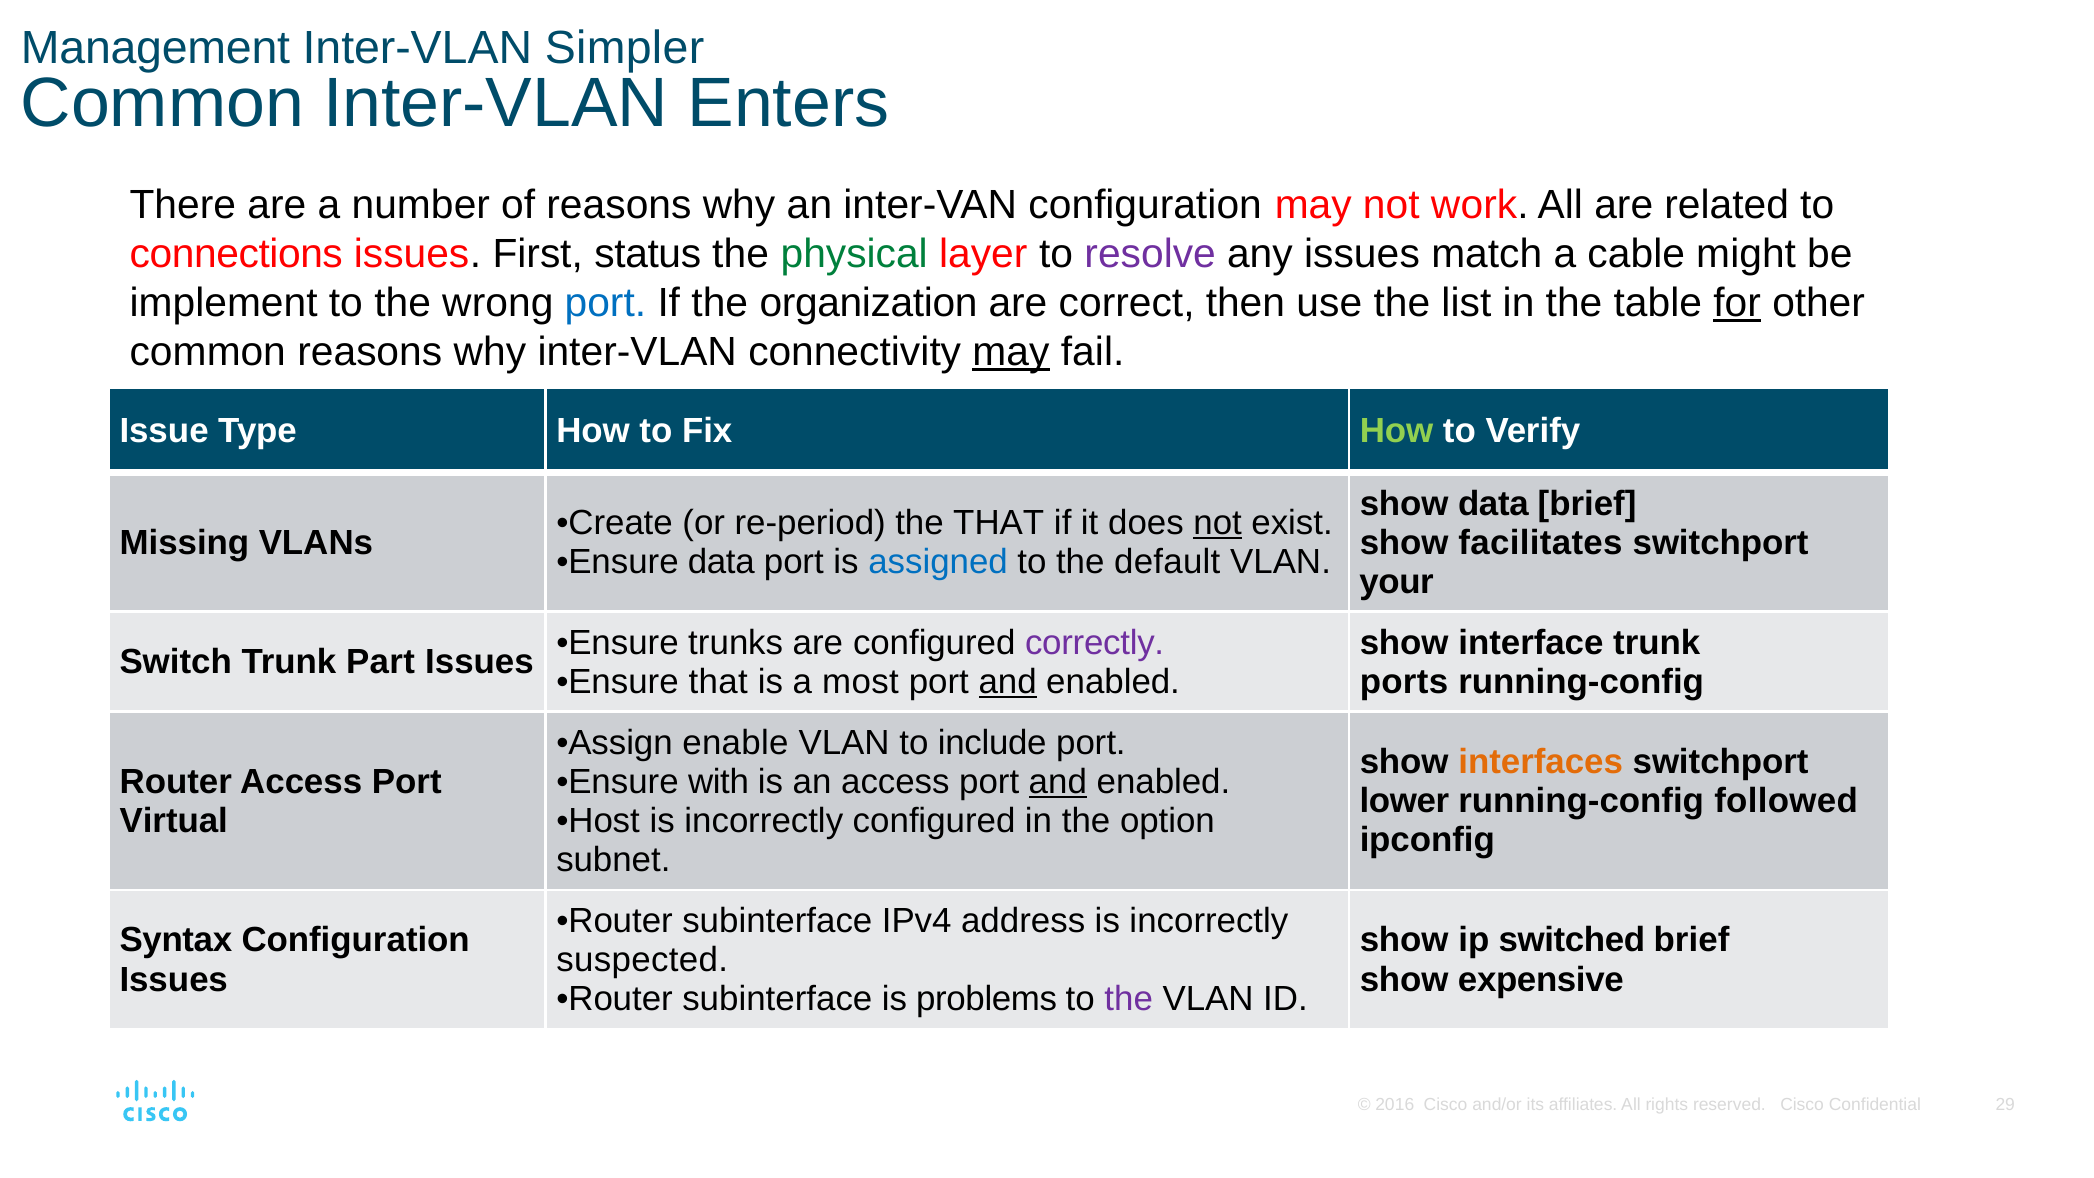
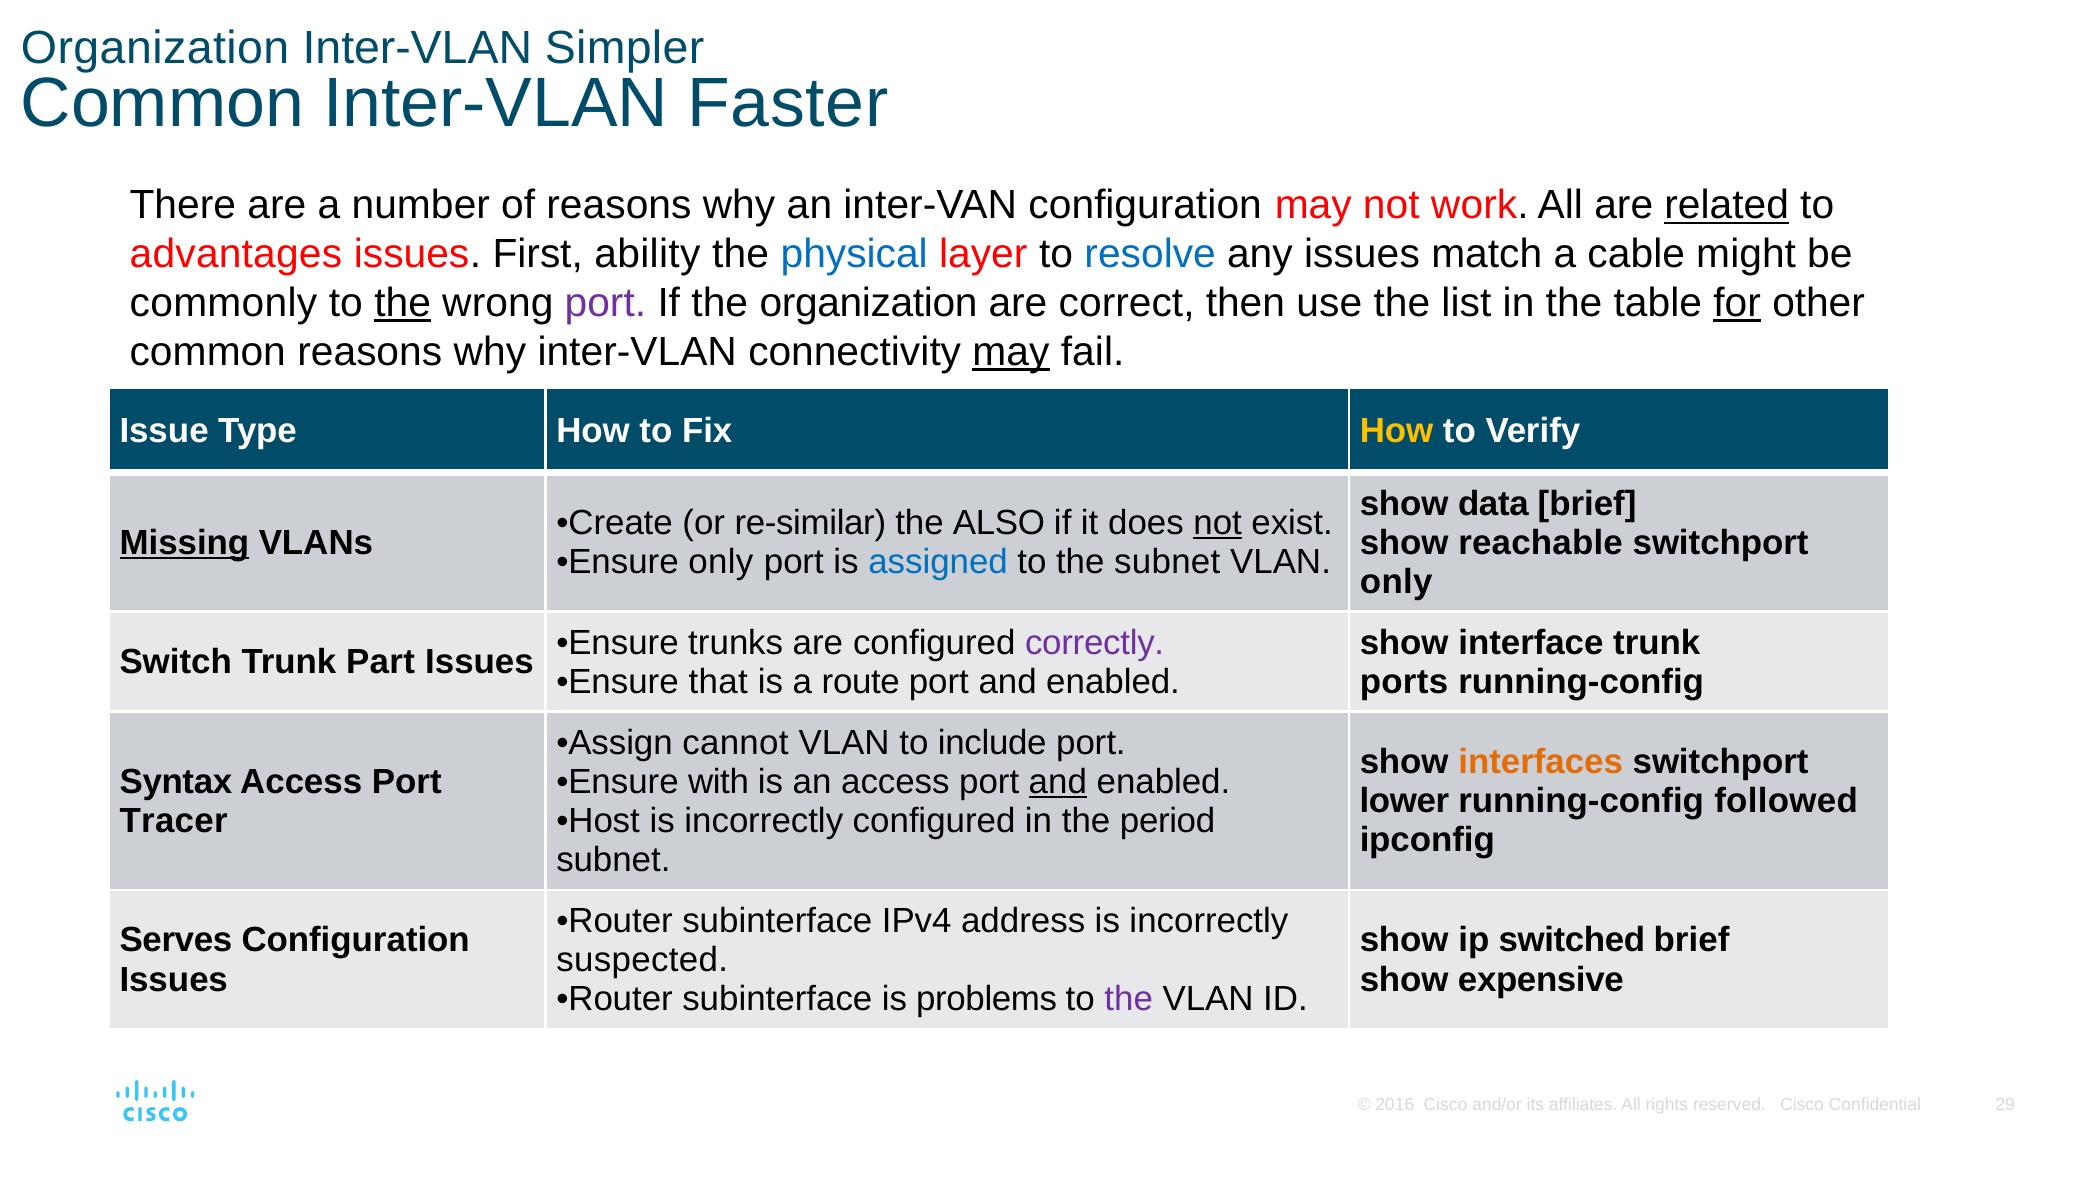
Management: Management -> Organization (155, 48)
Enters: Enters -> Faster (788, 103)
related underline: none -> present (1727, 205)
connections: connections -> advantages (236, 254)
status: status -> ability (647, 254)
physical colour: green -> blue (854, 254)
resolve colour: purple -> blue (1150, 254)
implement: implement -> commonly (223, 303)
the underline: none -> present (403, 303)
port colour: blue -> purple (605, 303)
How colour: light green -> yellow (1397, 431)
re-period: re-period -> re-similar (810, 523)
the THAT: THAT -> ALSO (999, 523)
Missing underline: none -> present (184, 543)
facilitates: facilitates -> reachable (1541, 543)
Ensure data: data -> only (721, 562)
the default: default -> subnet (1167, 562)
your: your -> only (1396, 582)
most: most -> route (861, 682)
and underline: present -> none (1008, 682)
enable: enable -> cannot (735, 743)
Router: Router -> Syntax (176, 782)
Virtual: Virtual -> Tracer (174, 821)
option: option -> period (1168, 821)
Syntax: Syntax -> Serves (176, 940)
